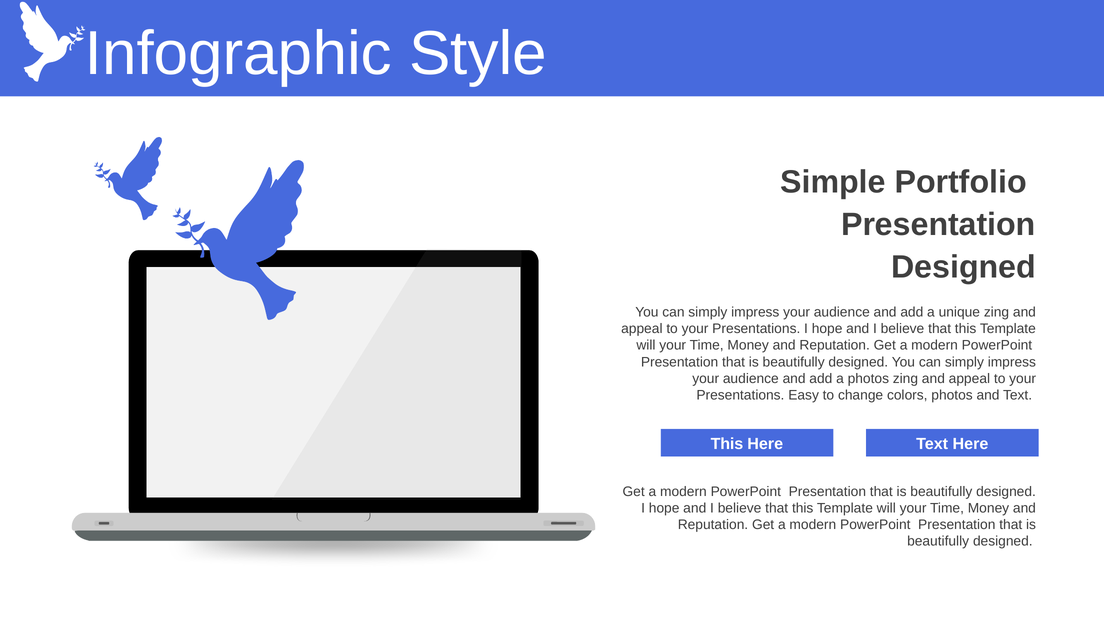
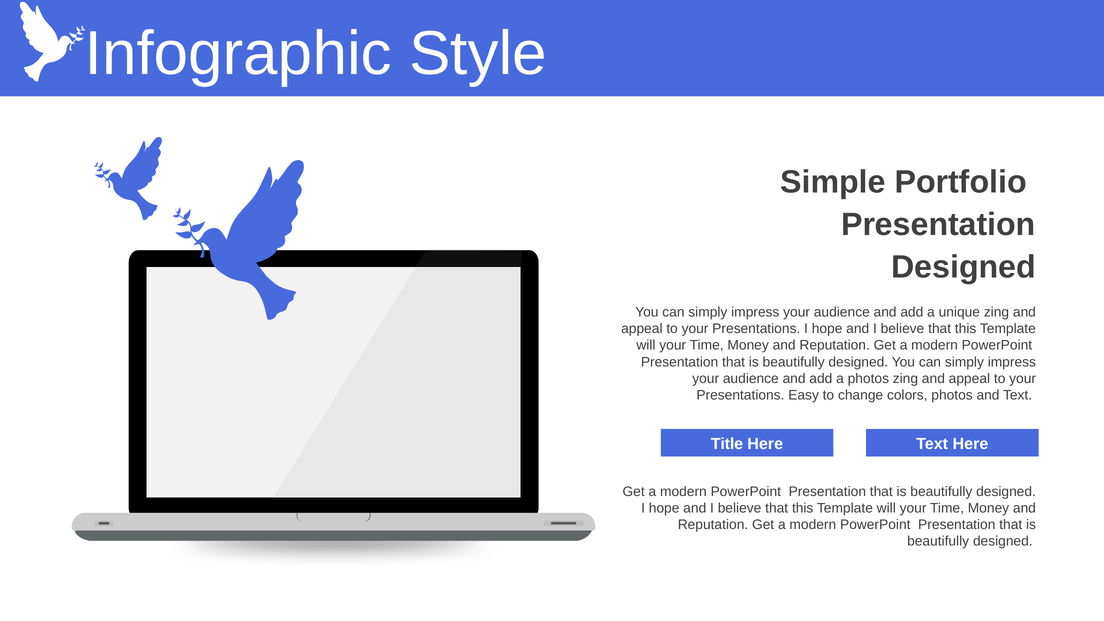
This: This -> Title (727, 444)
